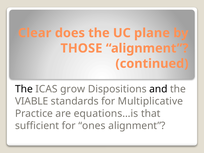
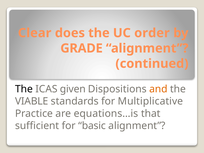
plane: plane -> order (152, 33)
THOSE: THOSE -> GRADE (82, 48)
grow: grow -> given (73, 89)
and colour: black -> orange (158, 89)
ones: ones -> basic (92, 126)
